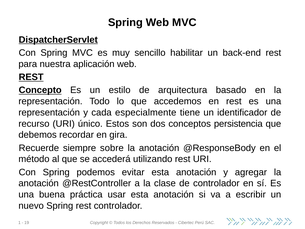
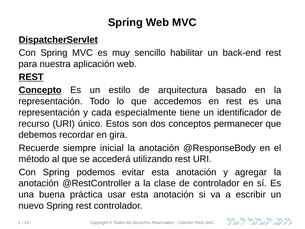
persistencia: persistencia -> permanecer (238, 124)
sobre: sobre -> inicial (112, 148)
